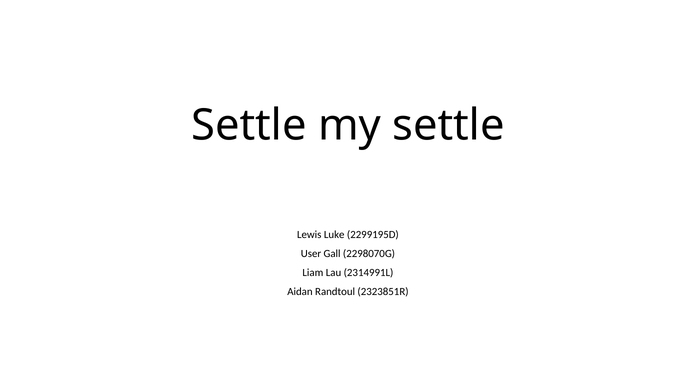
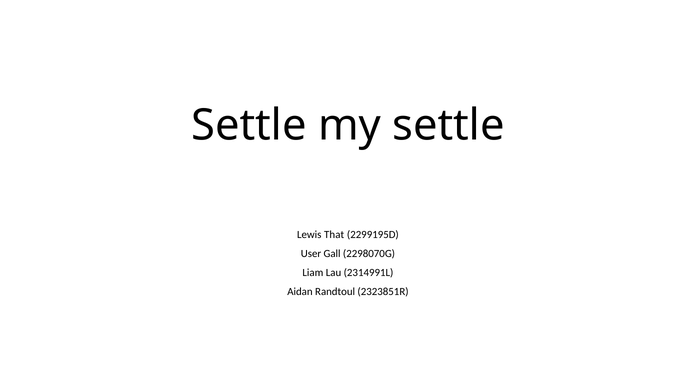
Luke: Luke -> That (334, 234)
